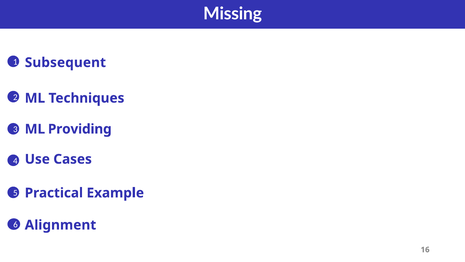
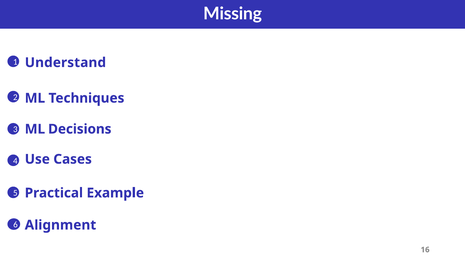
Subsequent: Subsequent -> Understand (65, 62)
Providing: Providing -> Decisions (80, 129)
